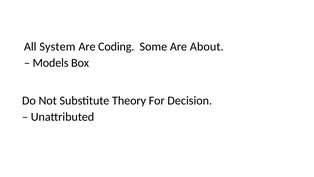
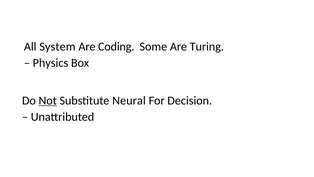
About: About -> Turing (207, 46)
Models: Models -> Physics (50, 63)
Not underline: none -> present (48, 100)
Theory: Theory -> Neural (129, 100)
